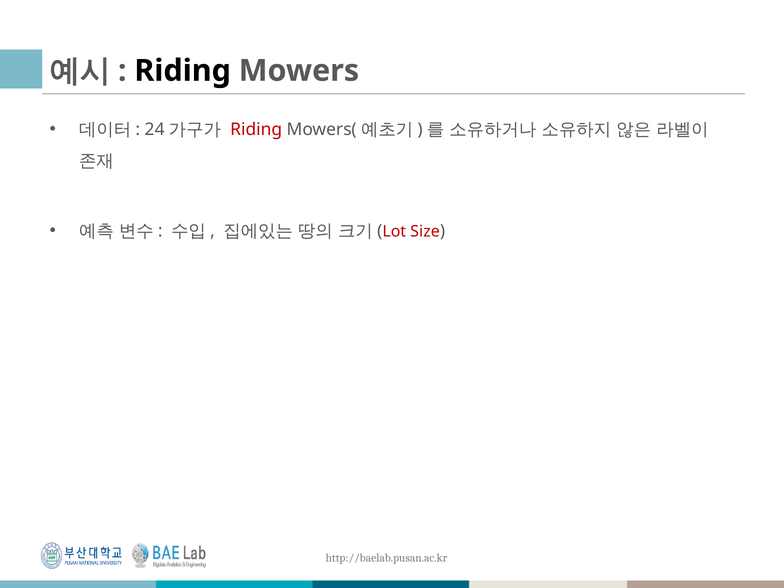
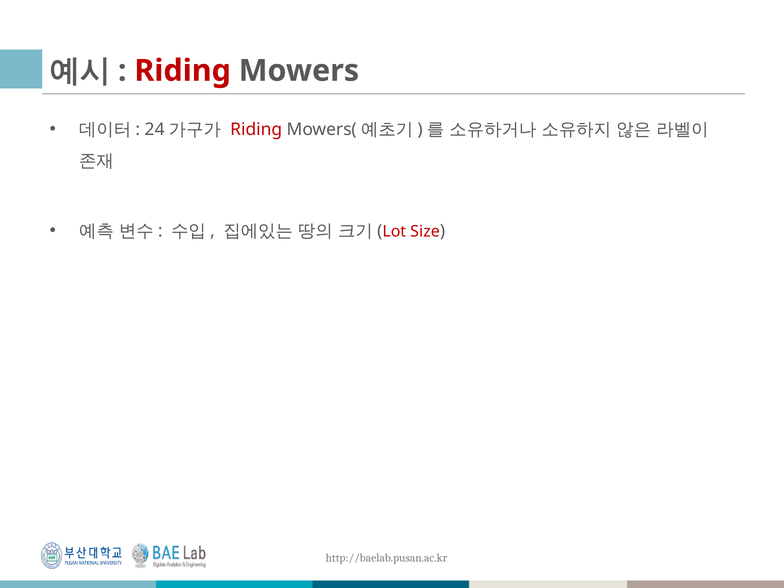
Riding colour: black -> red (183, 71)
